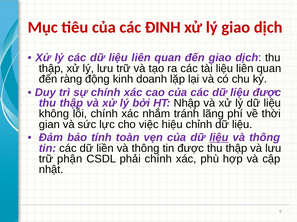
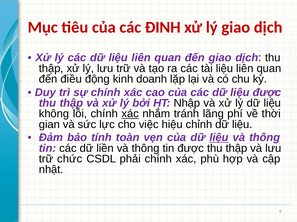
ràng: ràng -> điều (71, 79)
xác underline: none -> present (130, 114)
phận: phận -> chức (70, 159)
